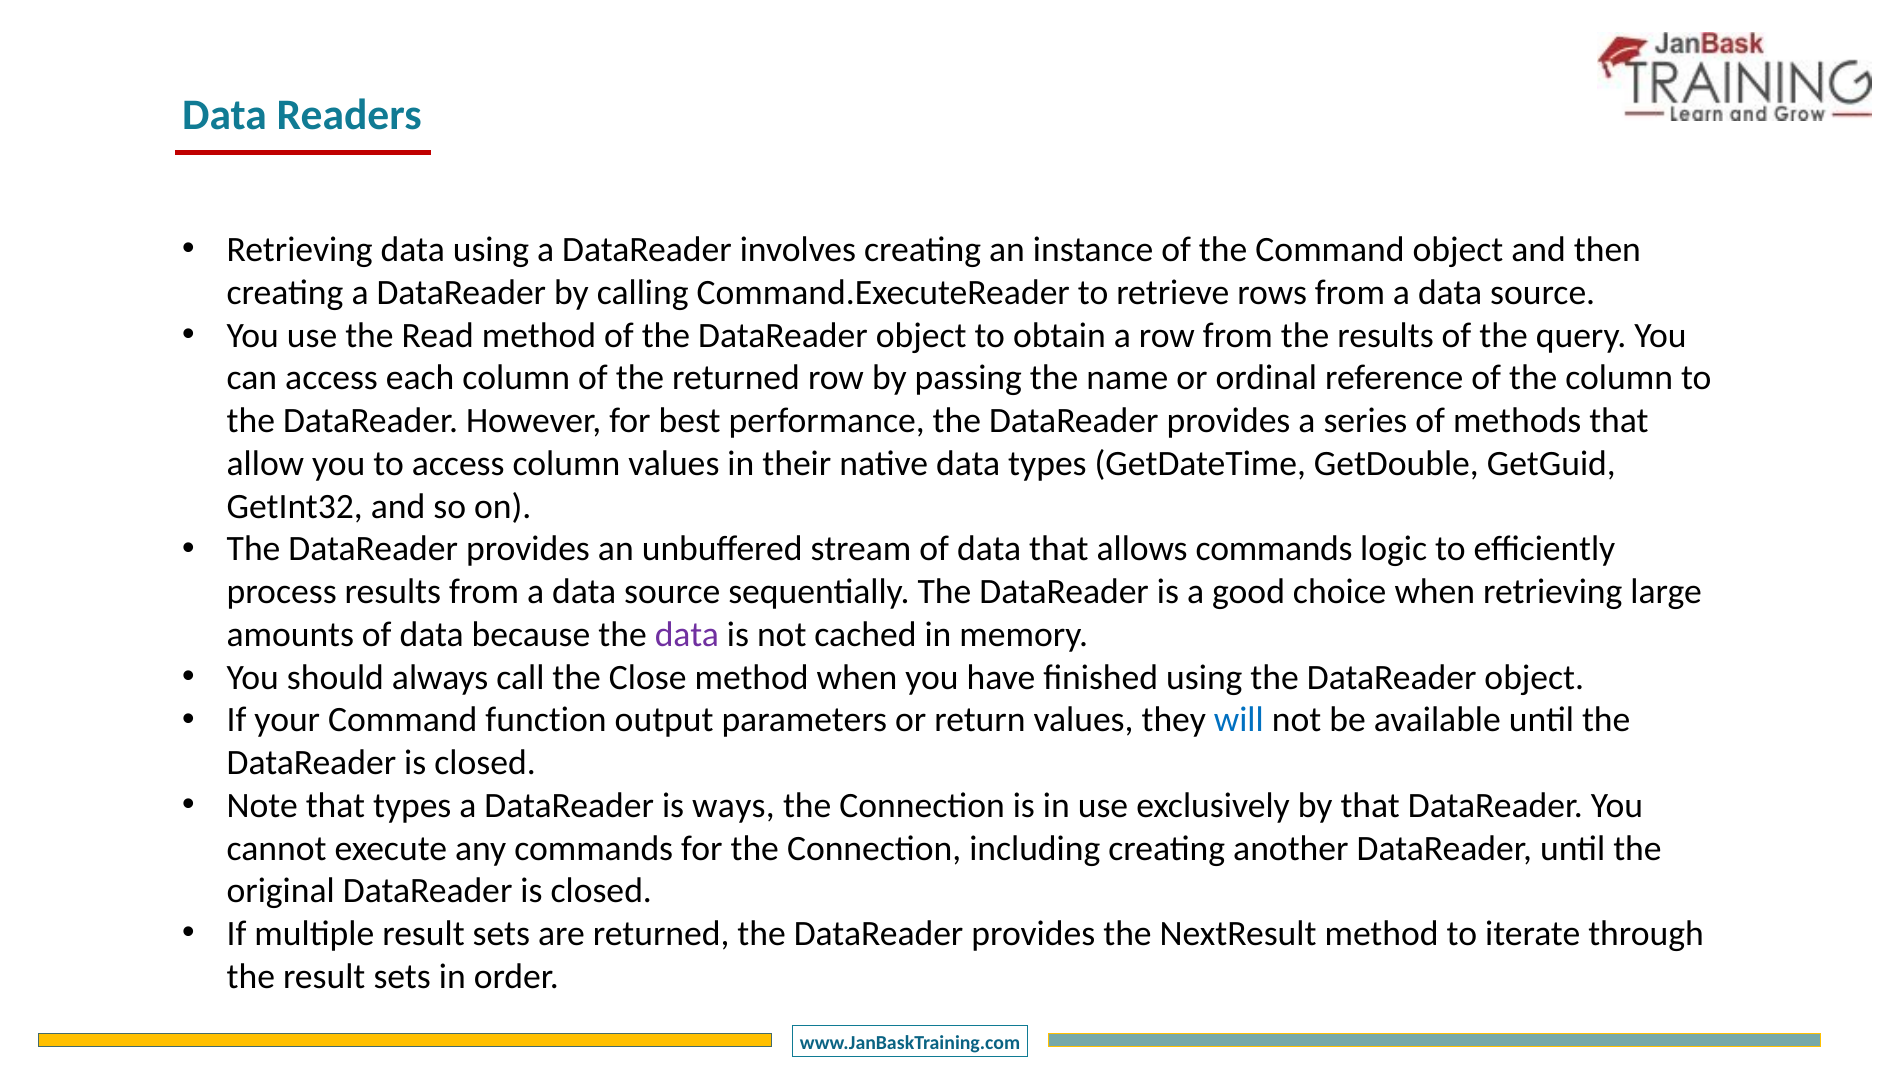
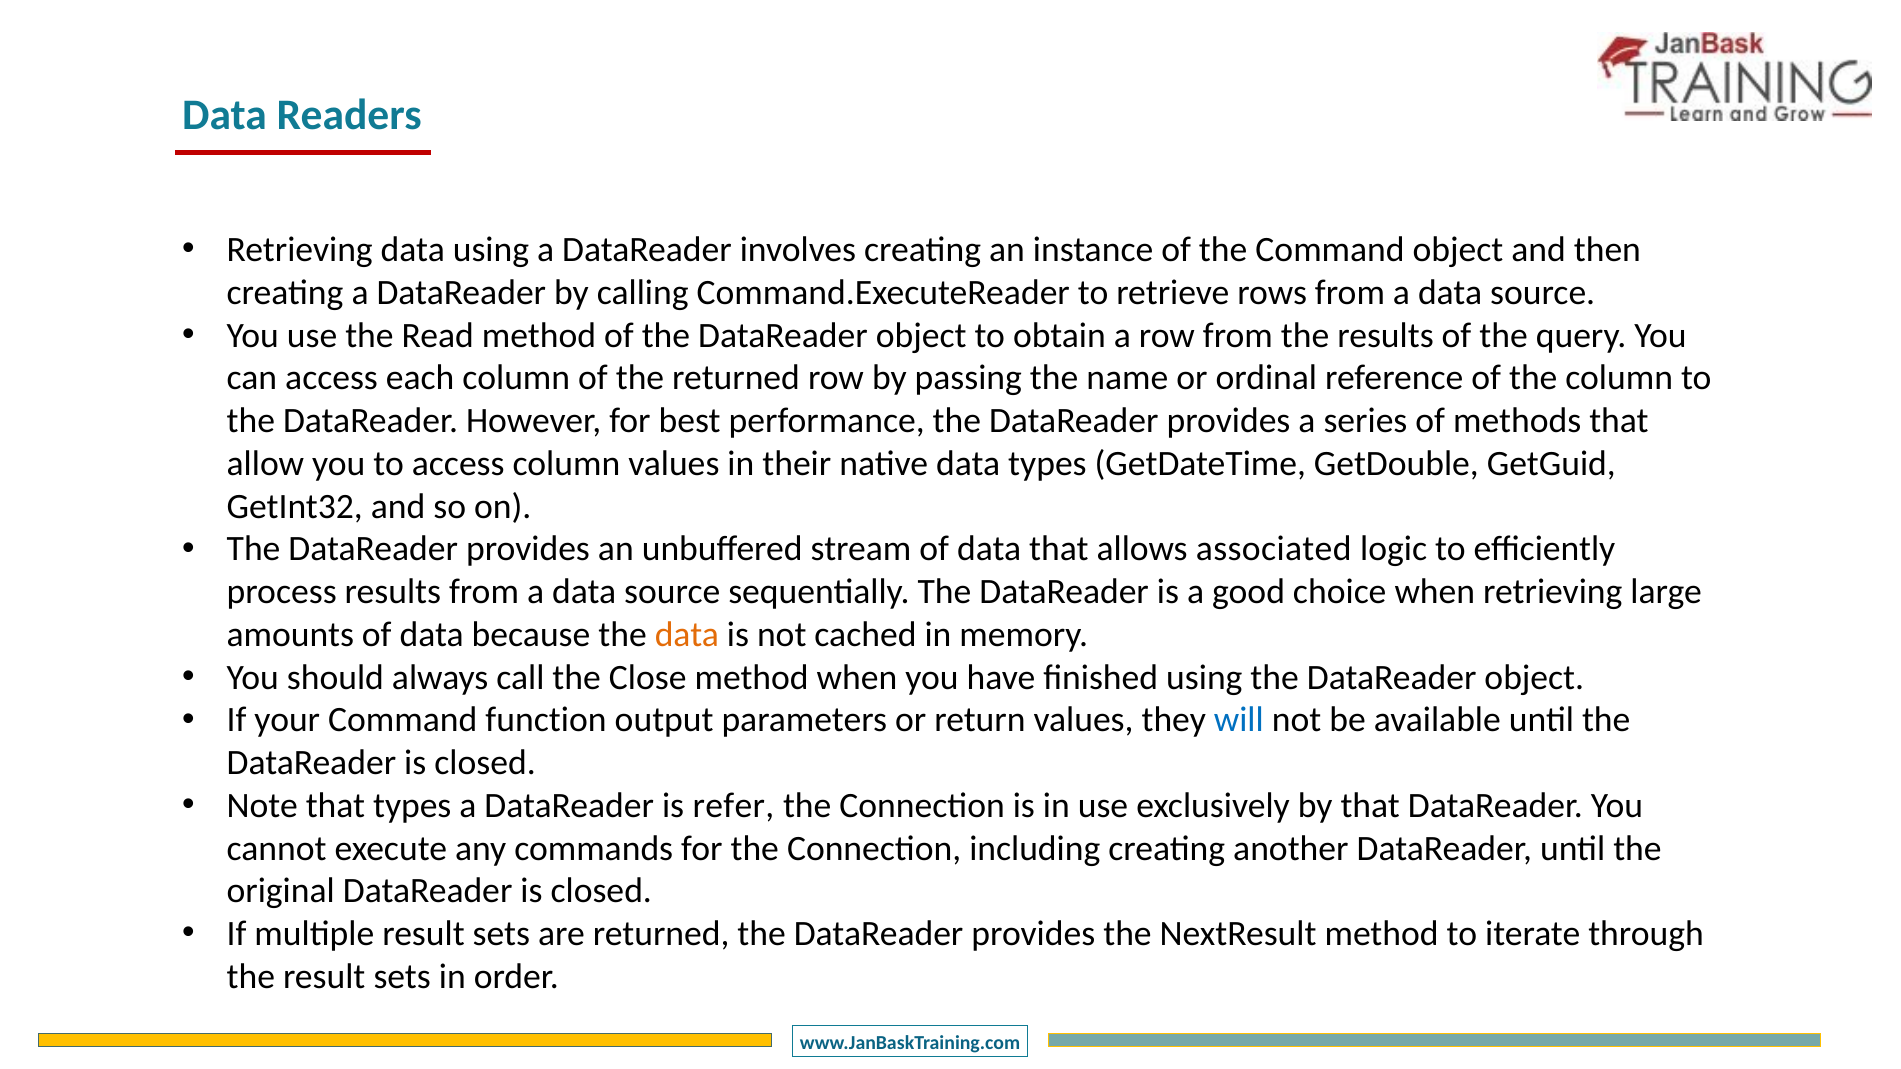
allows commands: commands -> associated (1274, 549)
data colour: purple -> orange (687, 635)
ways: ways -> refer (733, 806)
